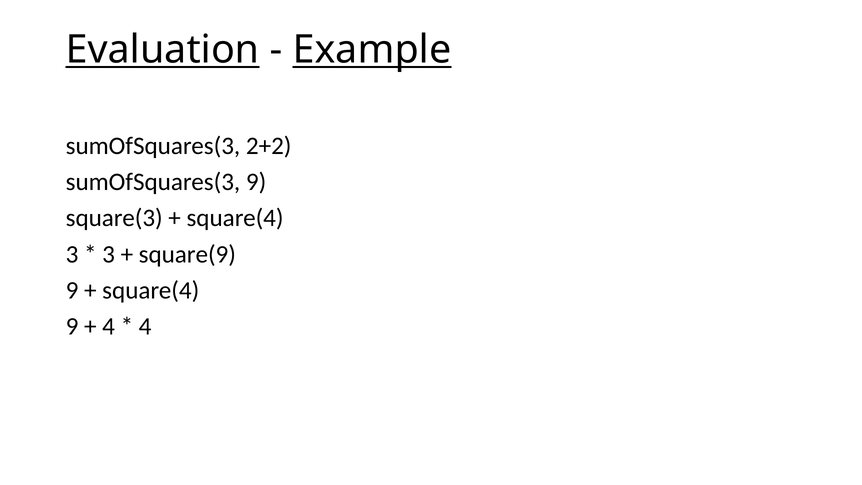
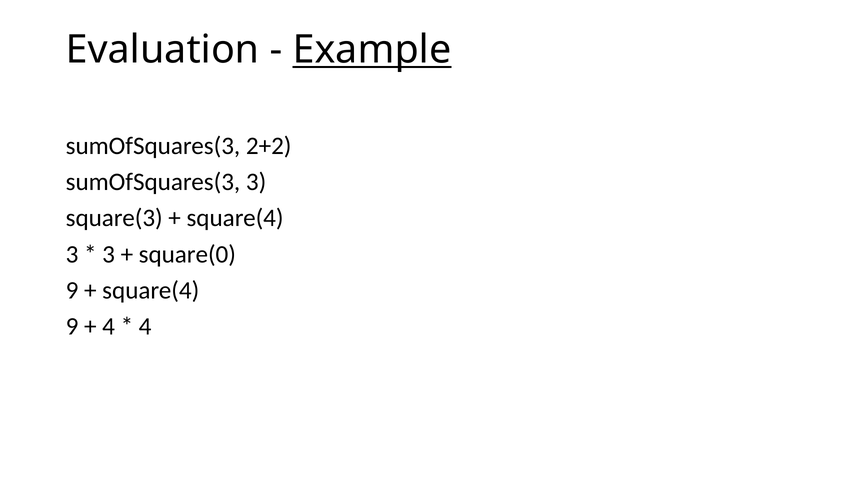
Evaluation underline: present -> none (163, 50)
sumOfSquares(3 9: 9 -> 3 (256, 182)
square(9: square(9 -> square(0 (187, 254)
